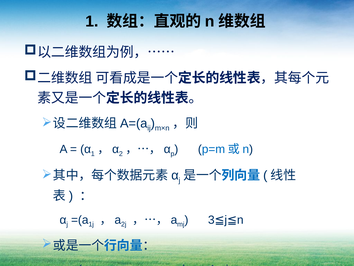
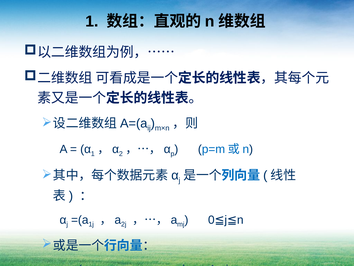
3: 3 -> 0 (211, 219)
